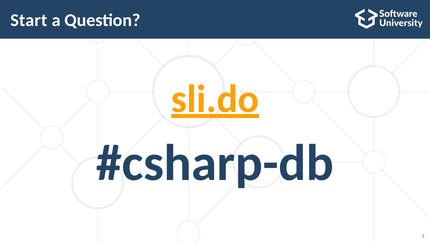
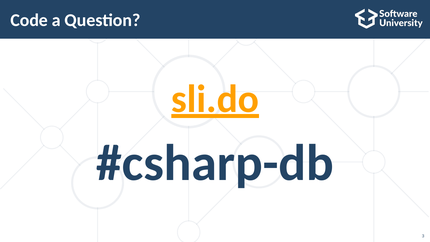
Start: Start -> Code (29, 20)
